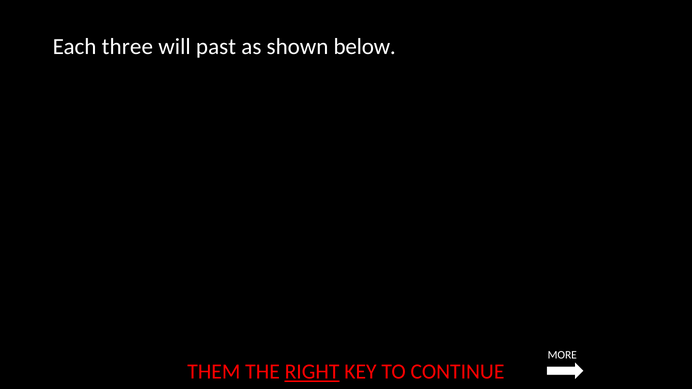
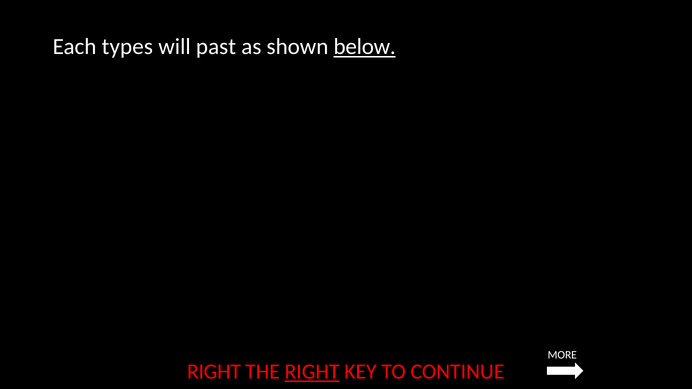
three: three -> types (127, 47)
below underline: none -> present (365, 47)
THEM: THEM -> RIGHT (214, 372)
